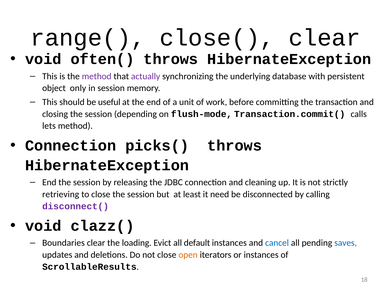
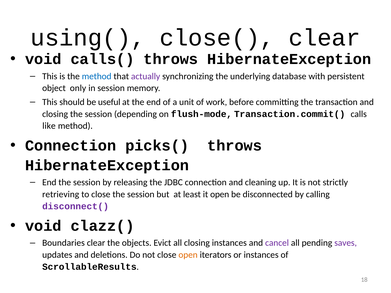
range(: range( -> using( (88, 38)
often(: often( -> calls( (103, 59)
method colour: purple -> blue (97, 76)
lets: lets -> like (49, 126)
it need: need -> open (220, 194)
loading: loading -> objects (137, 243)
all default: default -> closing (197, 243)
cancel colour: blue -> purple (277, 243)
saves colour: blue -> purple (346, 243)
